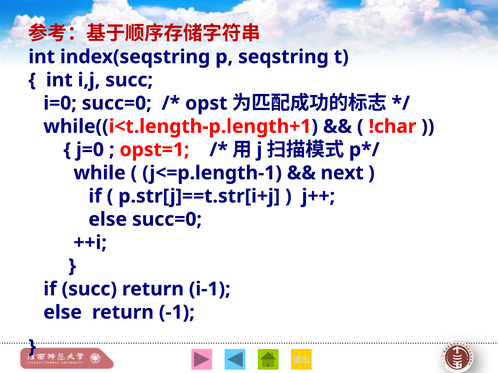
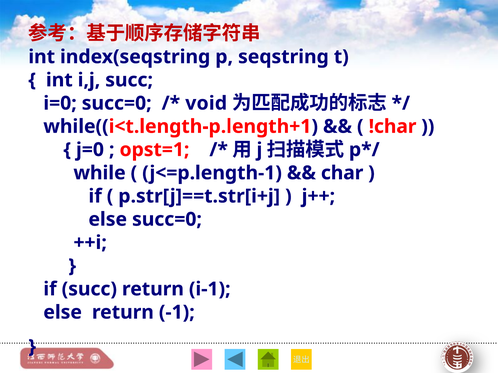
opst: opst -> void (206, 103)
next: next -> char (342, 173)
